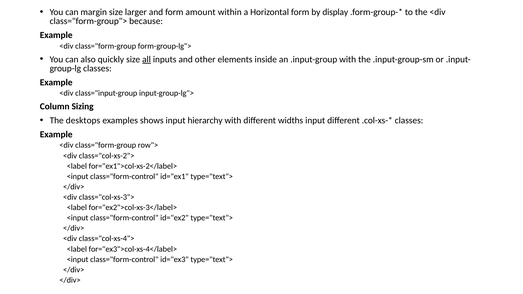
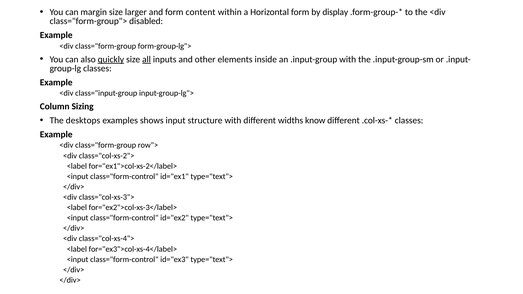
amount: amount -> content (201, 12)
because: because -> disabled (146, 21)
quickly underline: none -> present (111, 59)
hierarchy: hierarchy -> structure (205, 121)
widths input: input -> know (315, 121)
